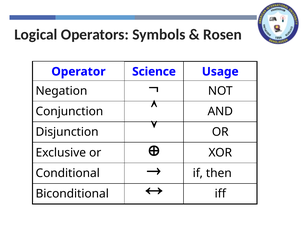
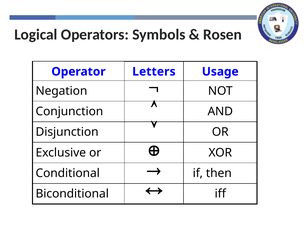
Science: Science -> Letters (154, 72)
